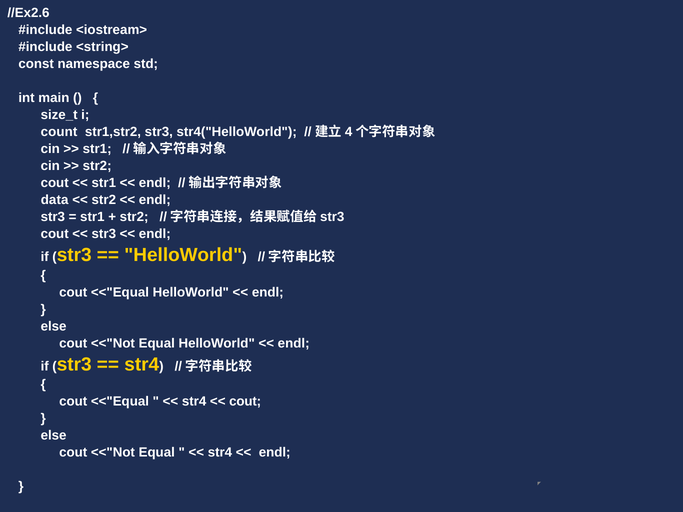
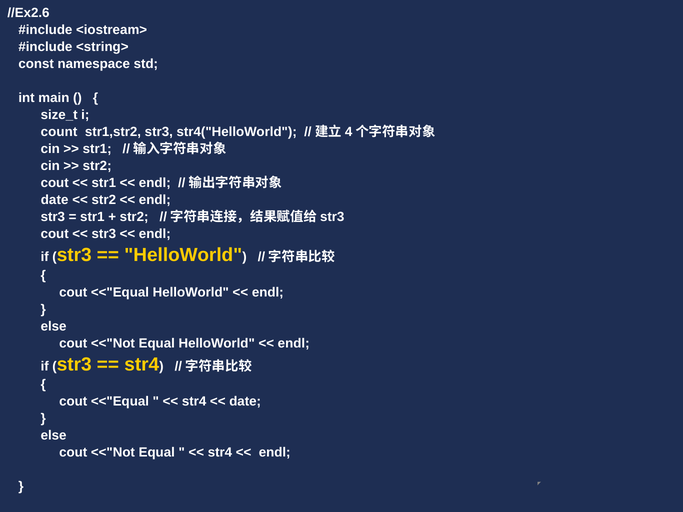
data: data -> date (55, 200)
cout: cout -> date (245, 402)
